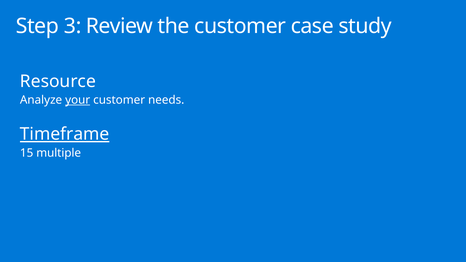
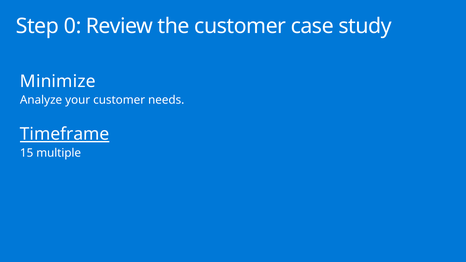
3: 3 -> 0 (73, 26)
Resource: Resource -> Minimize (58, 81)
your underline: present -> none (78, 100)
